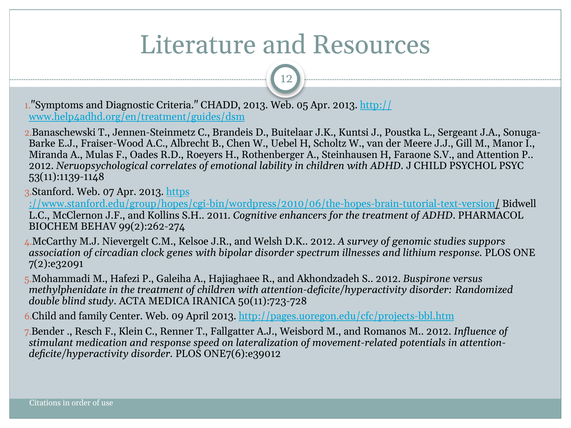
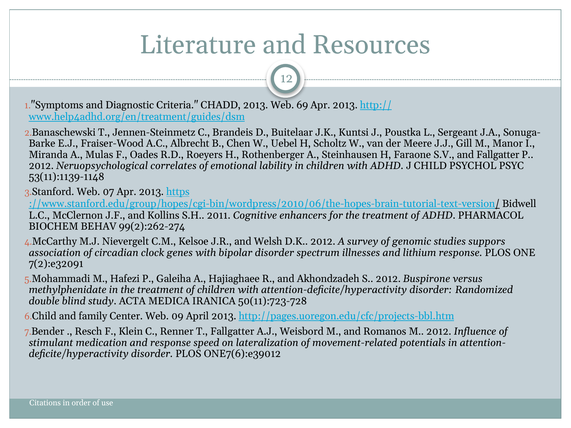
05: 05 -> 69 (302, 105)
and Attention: Attention -> Fallgatter (498, 155)
